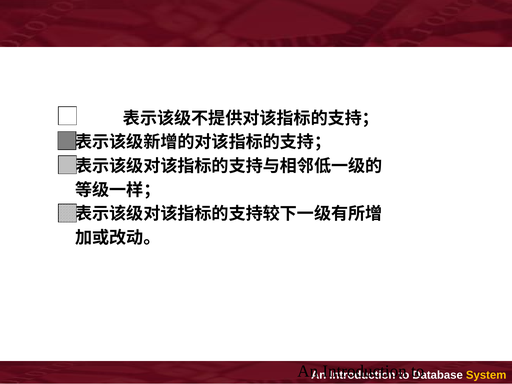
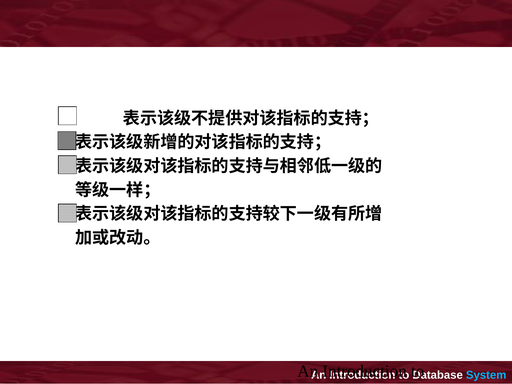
System colour: yellow -> light blue (486, 375)
